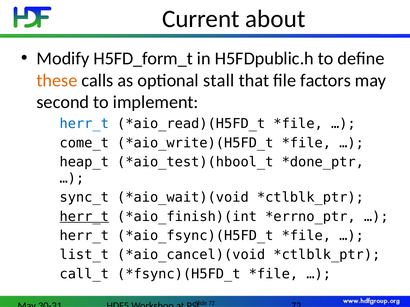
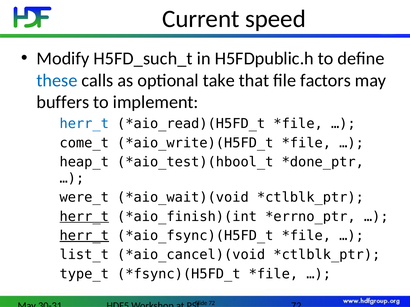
about: about -> speed (275, 19)
H5FD_form_t: H5FD_form_t -> H5FD_such_t (143, 59)
these colour: orange -> blue (57, 81)
stall: stall -> take (219, 81)
second: second -> buffers (63, 102)
sync_t: sync_t -> were_t (84, 198)
herr_t underline: none -> present (84, 236)
call_t: call_t -> type_t (84, 274)
